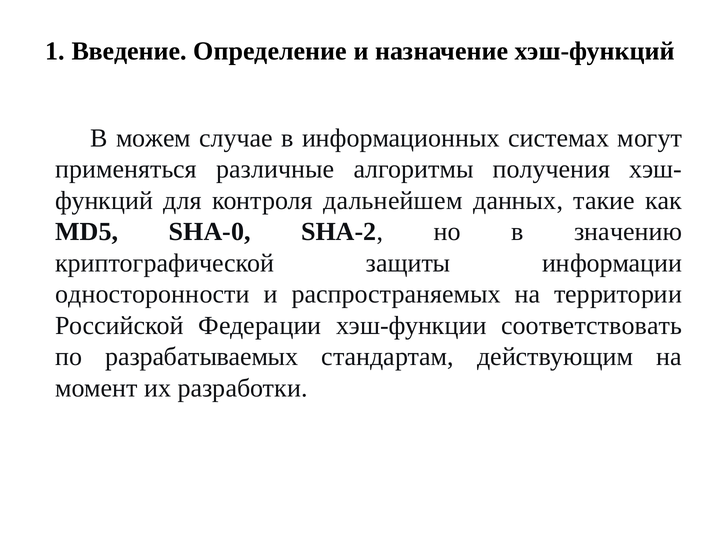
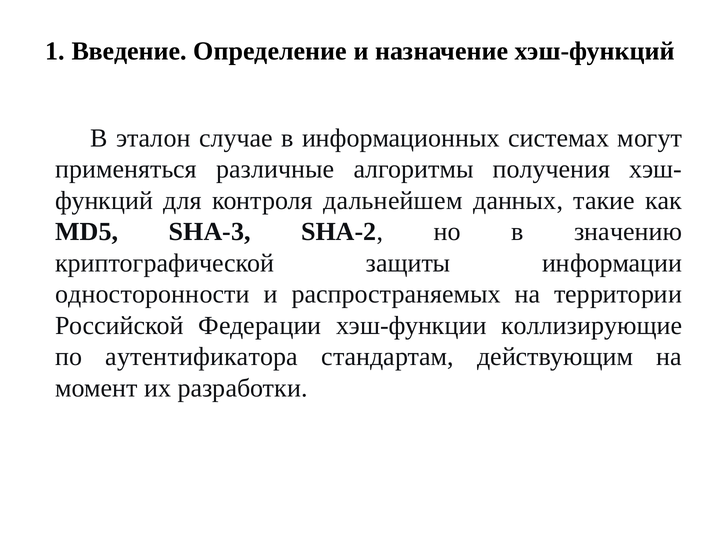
можем: можем -> эталон (153, 138)
SHA-0: SHA-0 -> SHA-3 (210, 232)
соответствовать: соответствовать -> коллизирующие (592, 325)
разрабатываемых: разрабатываемых -> аутентификатора (202, 357)
